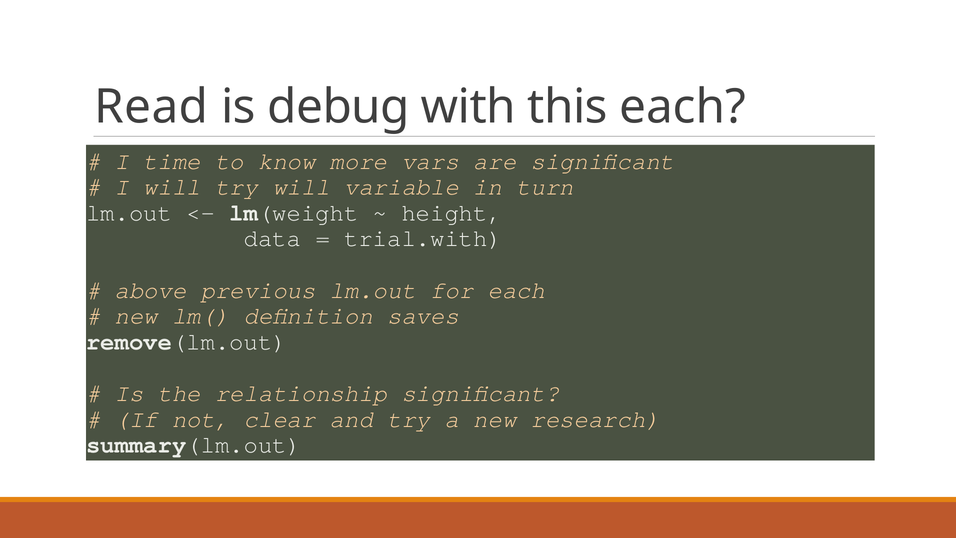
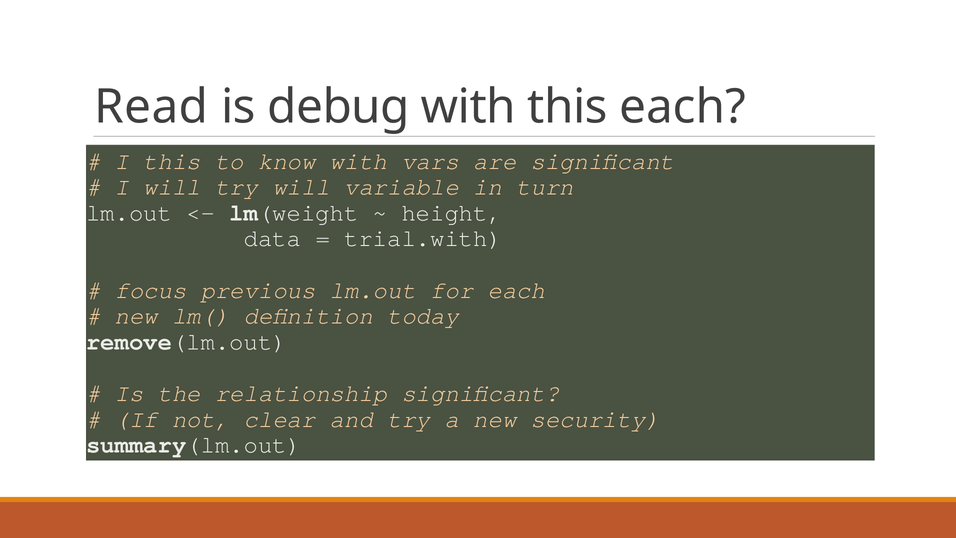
I time: time -> this (172, 161)
know more: more -> with (359, 161)
above: above -> focus (151, 290)
saves: saves -> today (423, 316)
research: research -> security (595, 419)
